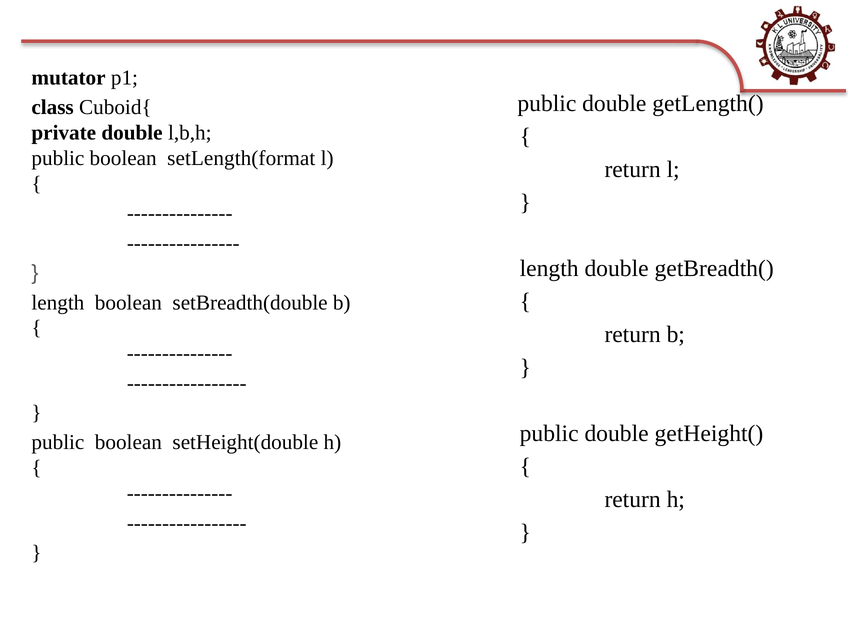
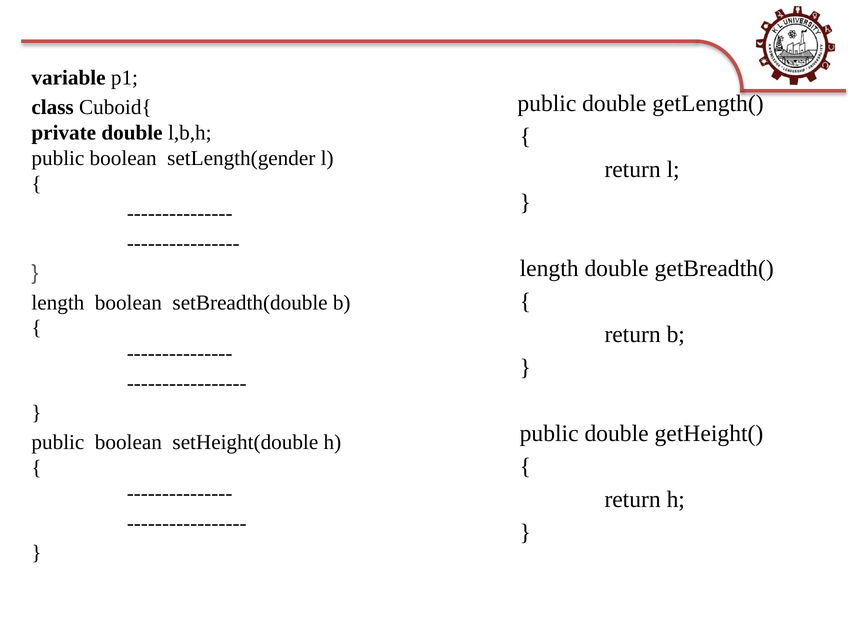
mutator: mutator -> variable (69, 78)
setLength(format: setLength(format -> setLength(gender (241, 158)
